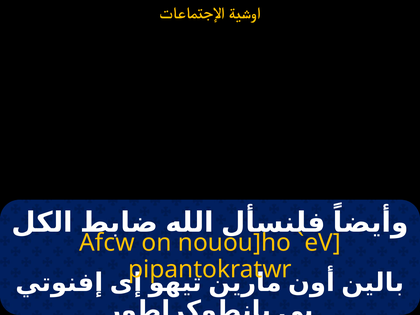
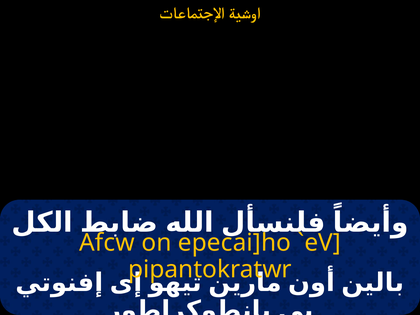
nouou]ho: nouou]ho -> epecai]ho (235, 243)
